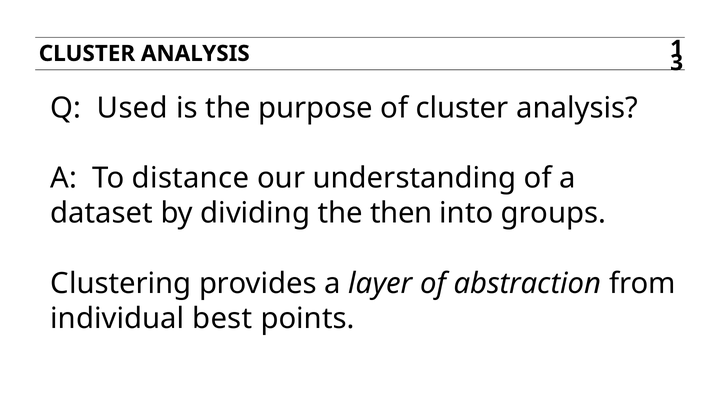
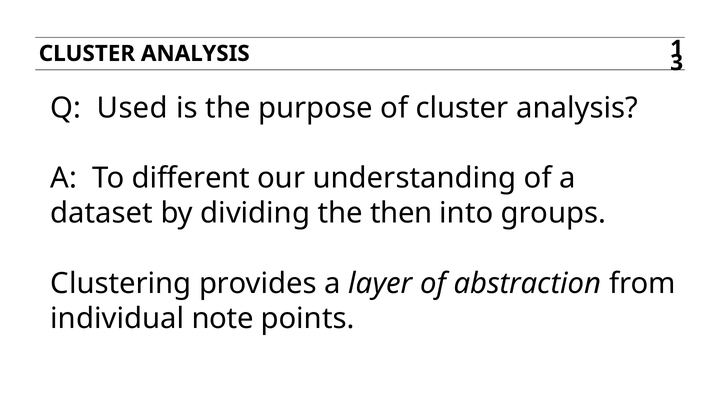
distance: distance -> different (191, 178)
best: best -> note (223, 319)
